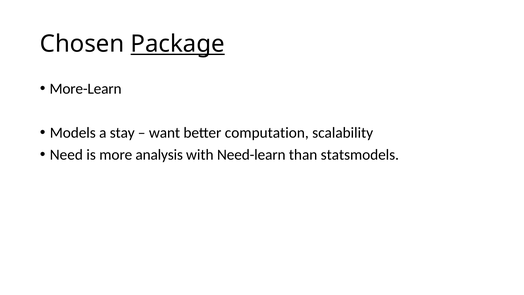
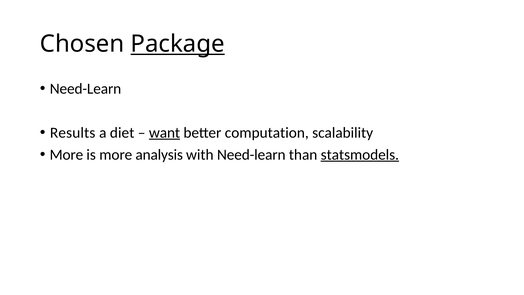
More-Learn: More-Learn -> Need-Learn (86, 89)
Models: Models -> Results (73, 133)
stay: stay -> diet (122, 133)
want underline: none -> present (164, 133)
Need: Need -> More (66, 155)
statsmodels underline: none -> present (360, 155)
